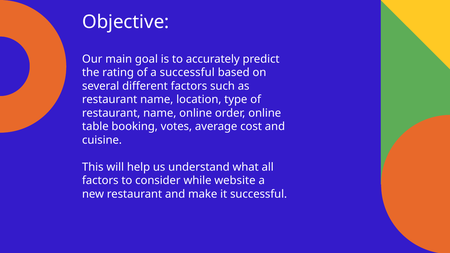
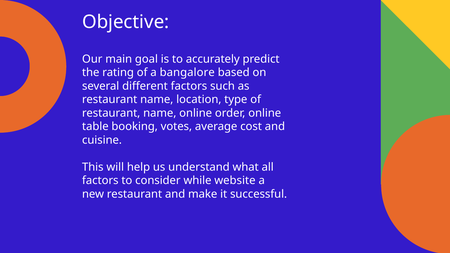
a successful: successful -> bangalore (187, 73)
